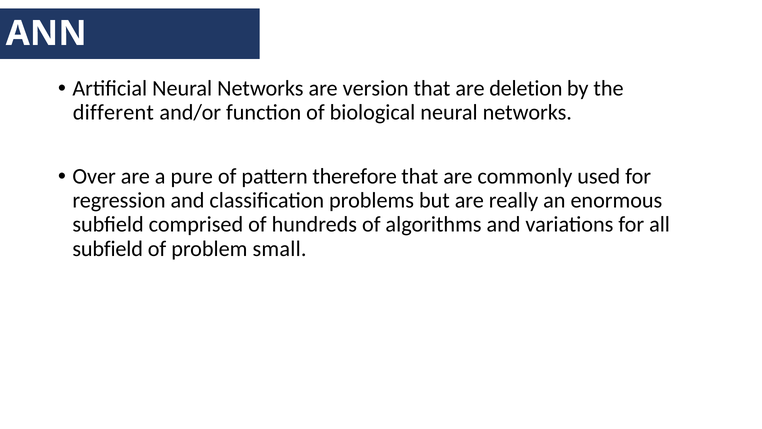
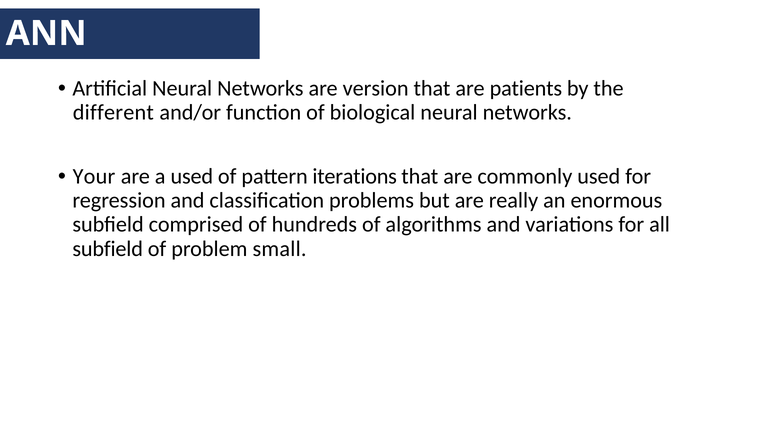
deletion: deletion -> patients (526, 89)
Over: Over -> Your (94, 176)
a pure: pure -> used (192, 176)
therefore: therefore -> iterations (355, 176)
